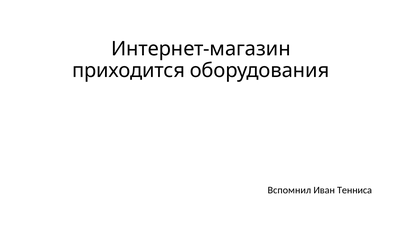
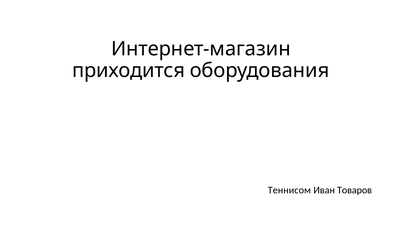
Вспомнил: Вспомнил -> Теннисом (289, 190)
Тенниса: Тенниса -> Товаров (355, 190)
